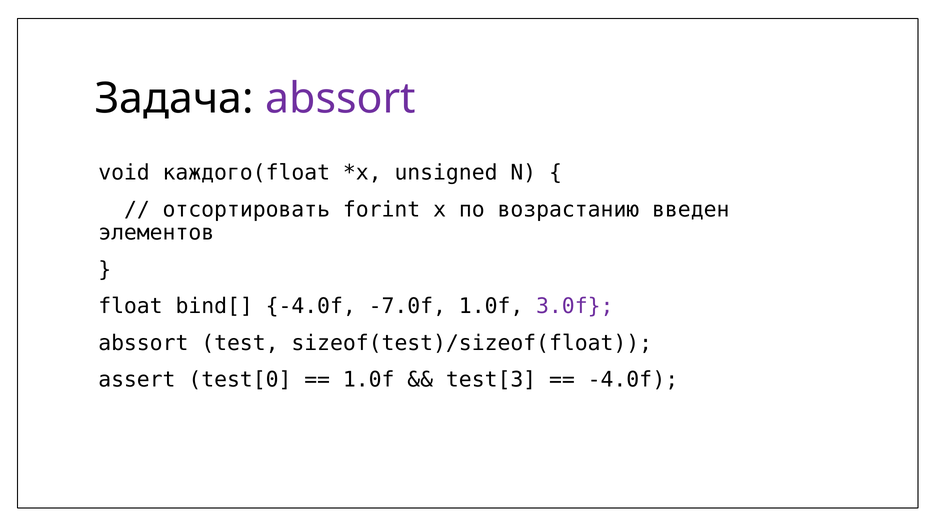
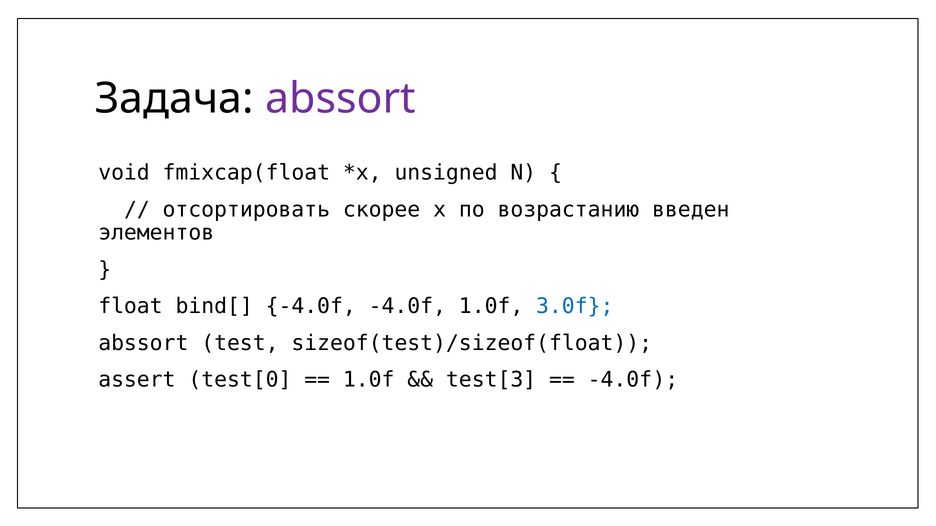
каждого(float: каждого(float -> fmixcap(float (246, 173)
forint: forint -> скорее (382, 210)
-4.0f -7.0f: -7.0f -> -4.0f (407, 306)
3.0f colour: purple -> blue (575, 306)
